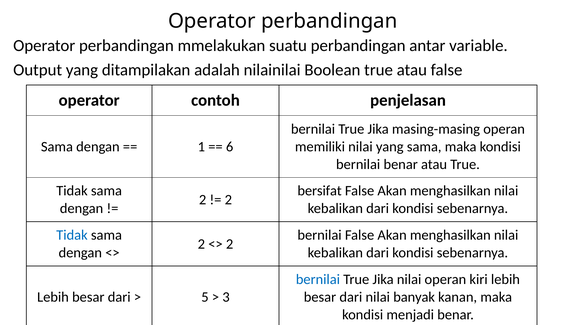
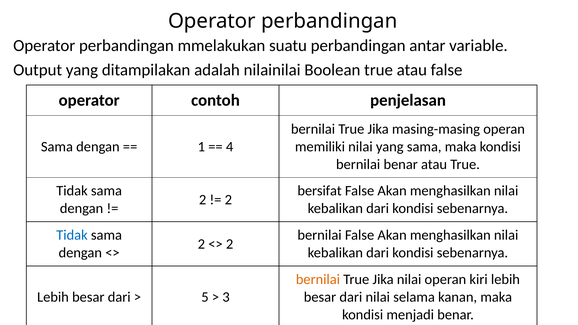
6: 6 -> 4 (230, 147)
bernilai colour: blue -> orange (318, 280)
banyak: banyak -> selama (414, 297)
